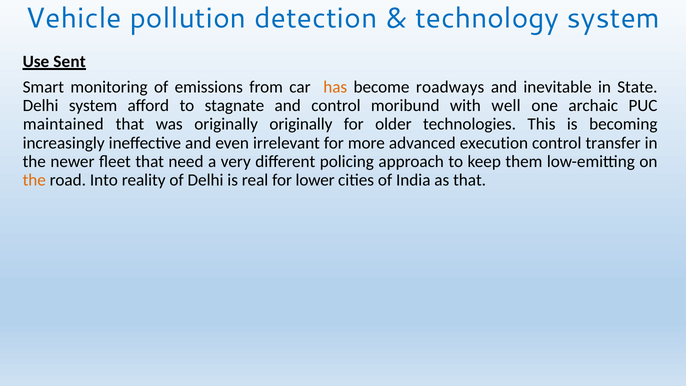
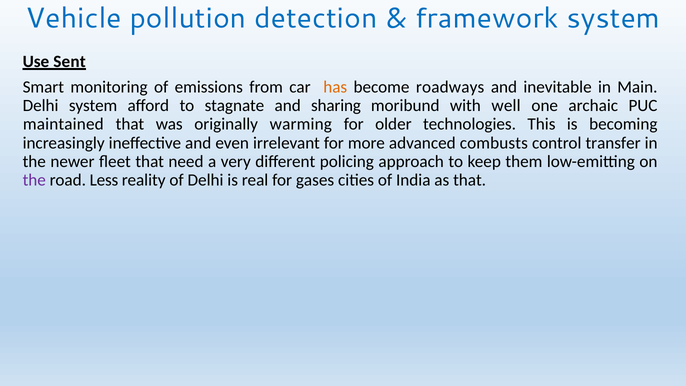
technology: technology -> framework (487, 18)
State: State -> Main (637, 87)
and control: control -> sharing (336, 106)
originally originally: originally -> warming (301, 124)
execution: execution -> combusts (494, 143)
the colour: orange -> purple (34, 180)
Into: Into -> Less (104, 180)
lower: lower -> gases (315, 180)
